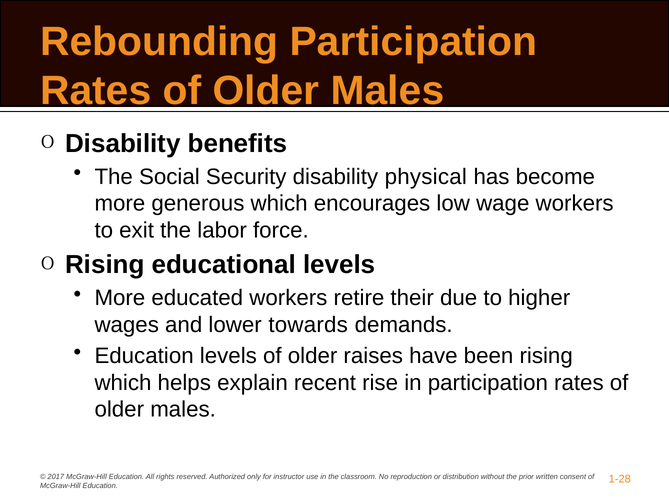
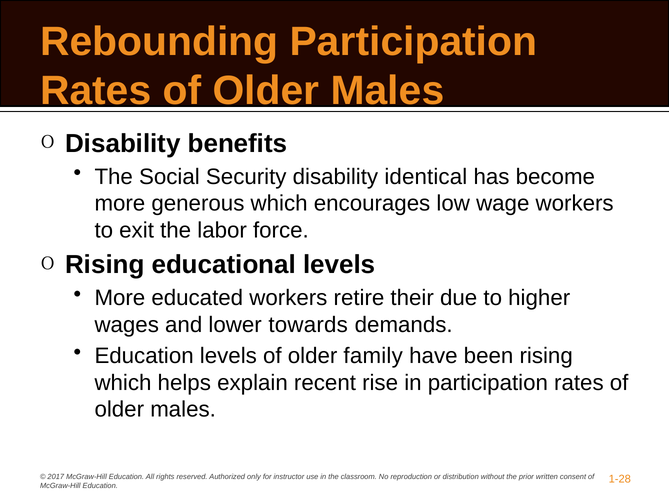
physical: physical -> identical (426, 177)
raises: raises -> family (373, 356)
